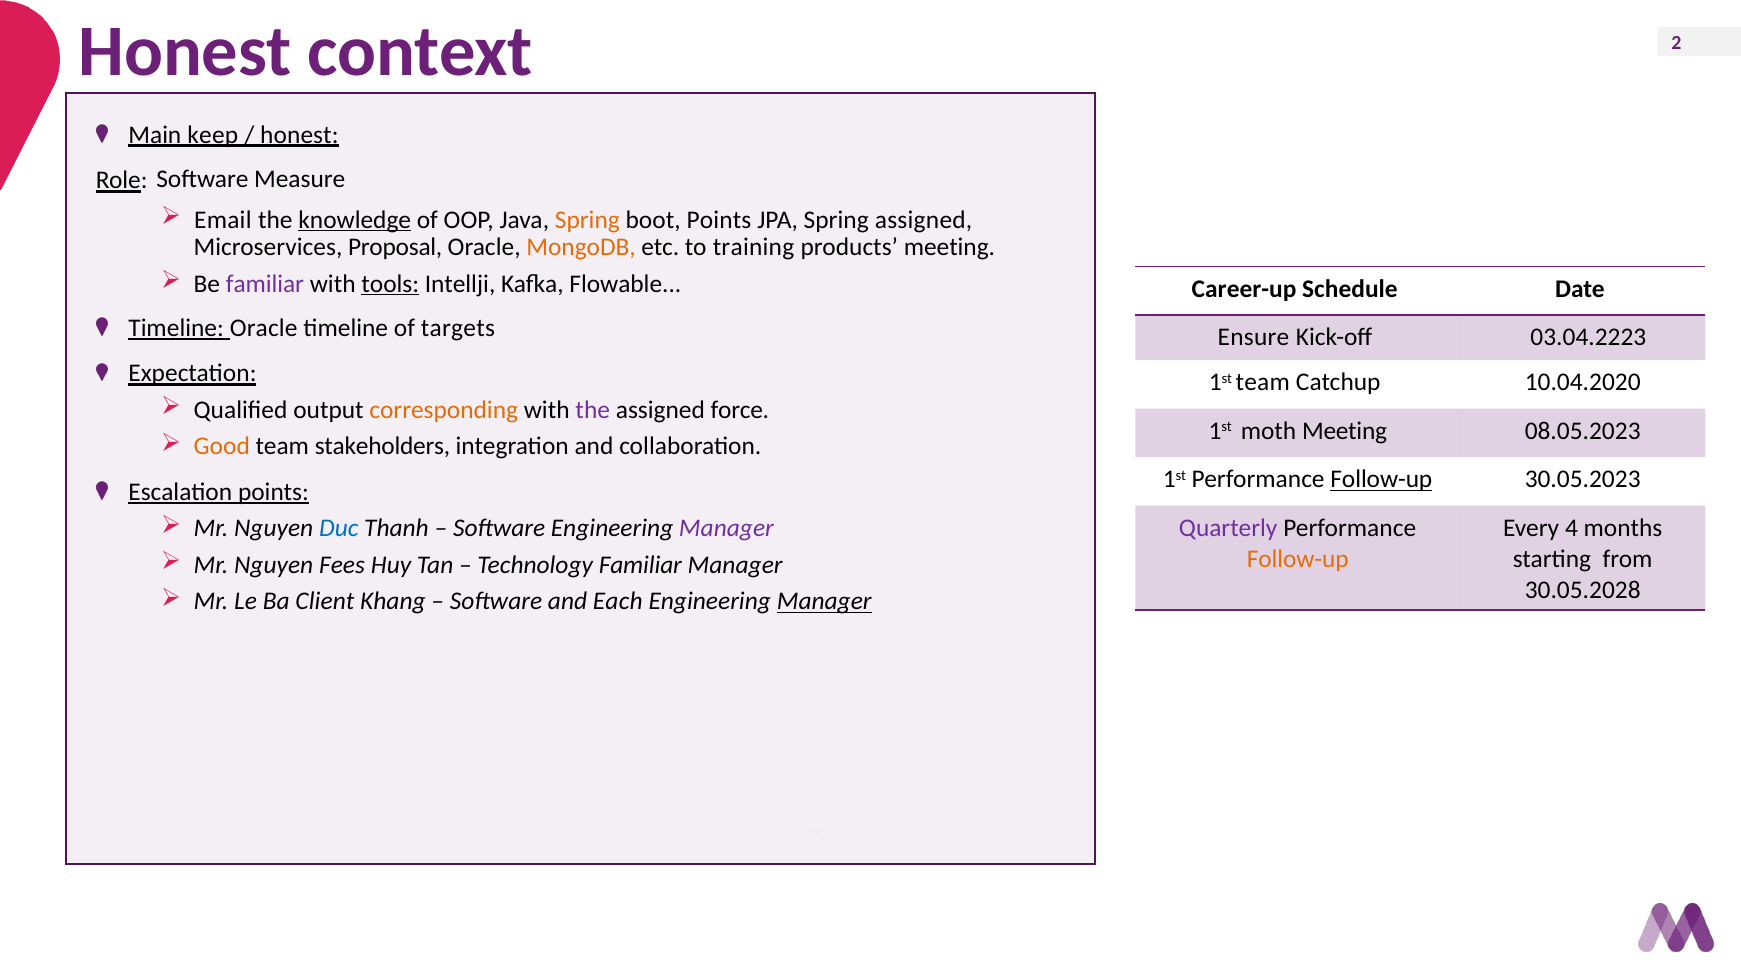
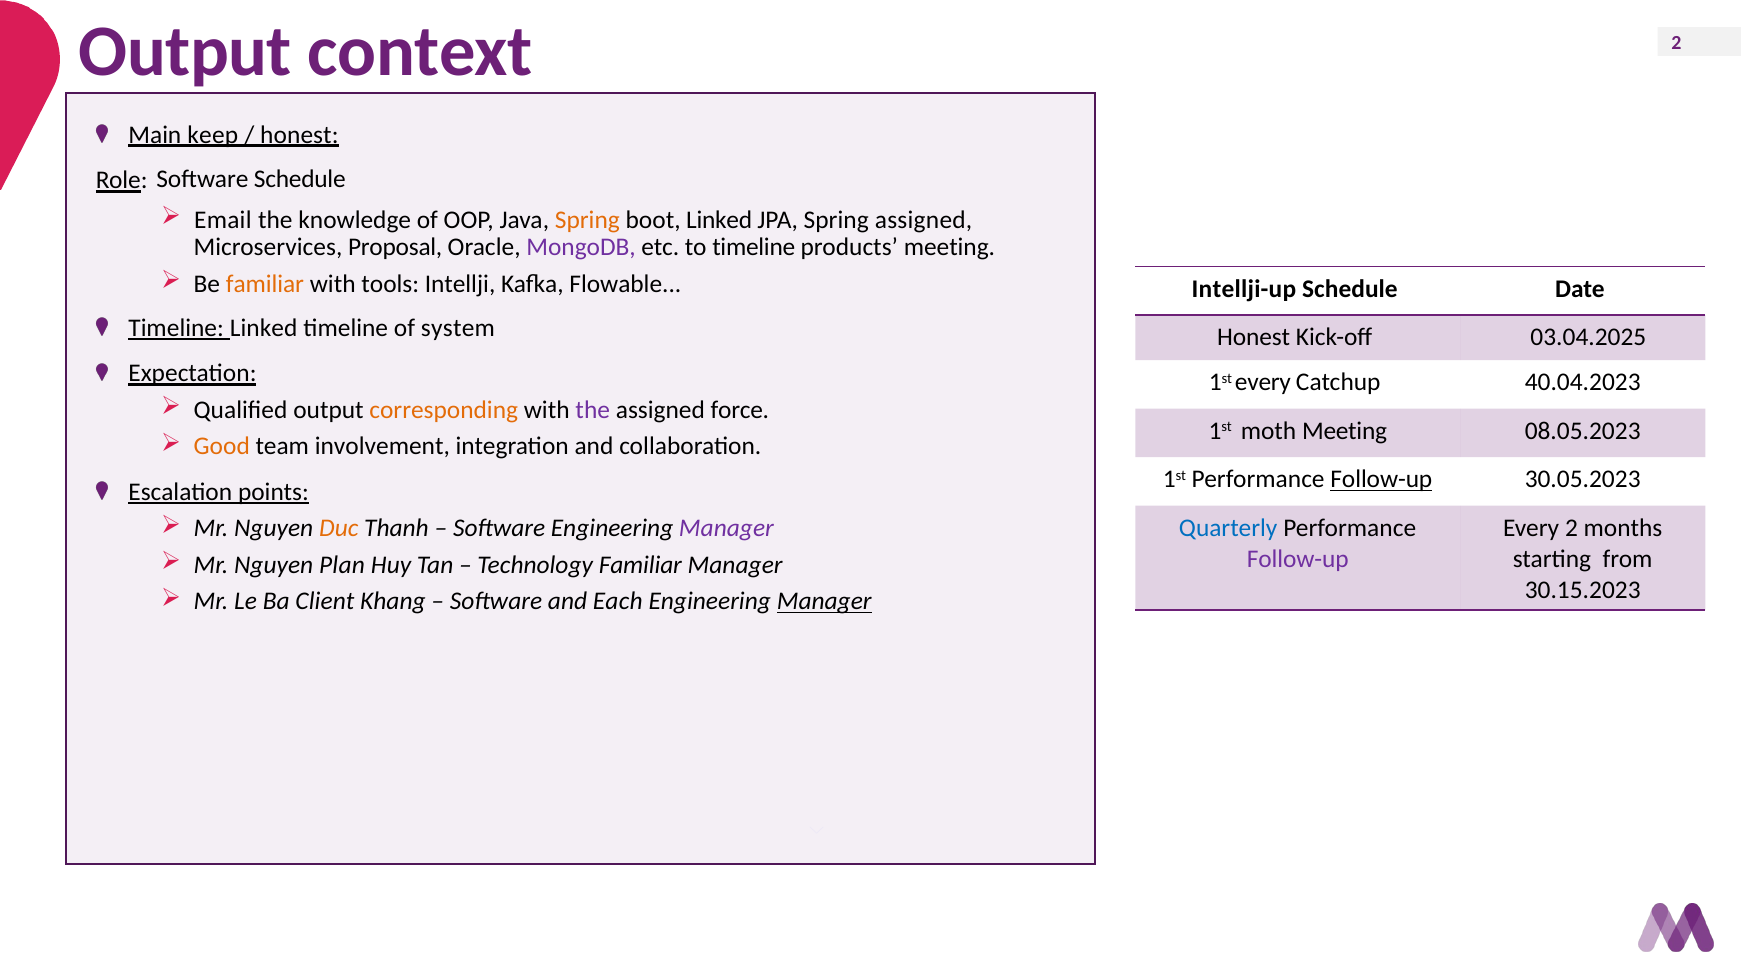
Honest: Honest -> Output (185, 52)
Software Measure: Measure -> Schedule (300, 180)
knowledge underline: present -> none (355, 220)
boot Points: Points -> Linked (719, 220)
MongoDB colour: orange -> purple (581, 247)
to training: training -> timeline (754, 247)
familiar colour: purple -> orange (265, 284)
tools underline: present -> none (390, 284)
Career-up: Career-up -> Intellji-up (1244, 289)
Timeline Oracle: Oracle -> Linked (264, 328)
targets: targets -> system (458, 328)
Ensure: Ensure -> Honest (1254, 338)
03.04.2223: 03.04.2223 -> 03.04.2025 (1588, 338)
1st team: team -> every (1263, 383)
10.04.2020: 10.04.2020 -> 40.04.2023 (1583, 383)
stakeholders: stakeholders -> involvement (382, 447)
Duc colour: blue -> orange (339, 529)
Quarterly colour: purple -> blue (1228, 528)
Every 4: 4 -> 2 (1572, 528)
Follow-up colour: orange -> purple (1298, 559)
Fees: Fees -> Plan (342, 565)
30.05.2028: 30.05.2028 -> 30.15.2023 (1583, 590)
